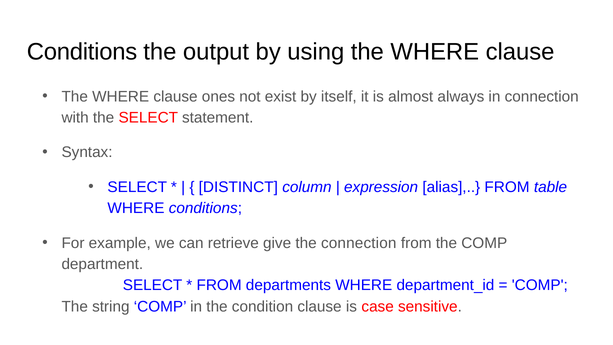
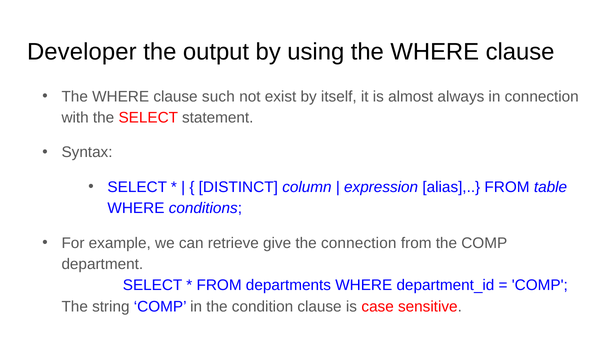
Conditions: Conditions -> Developer (82, 52)
ones: ones -> such (218, 96)
